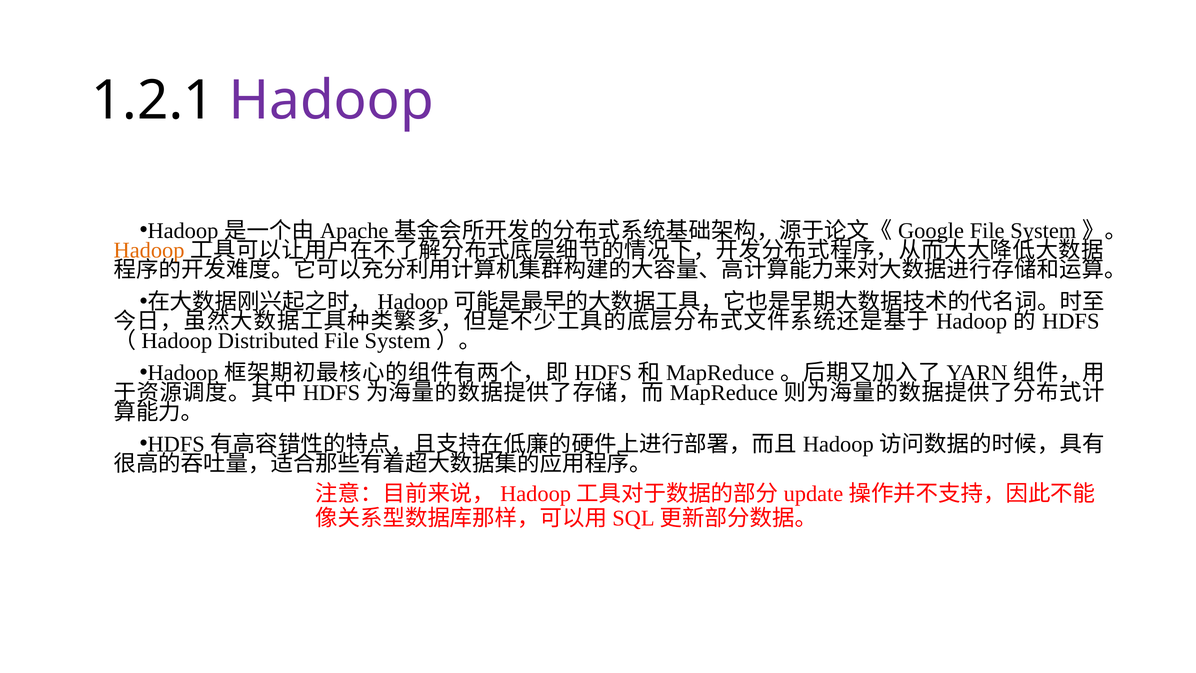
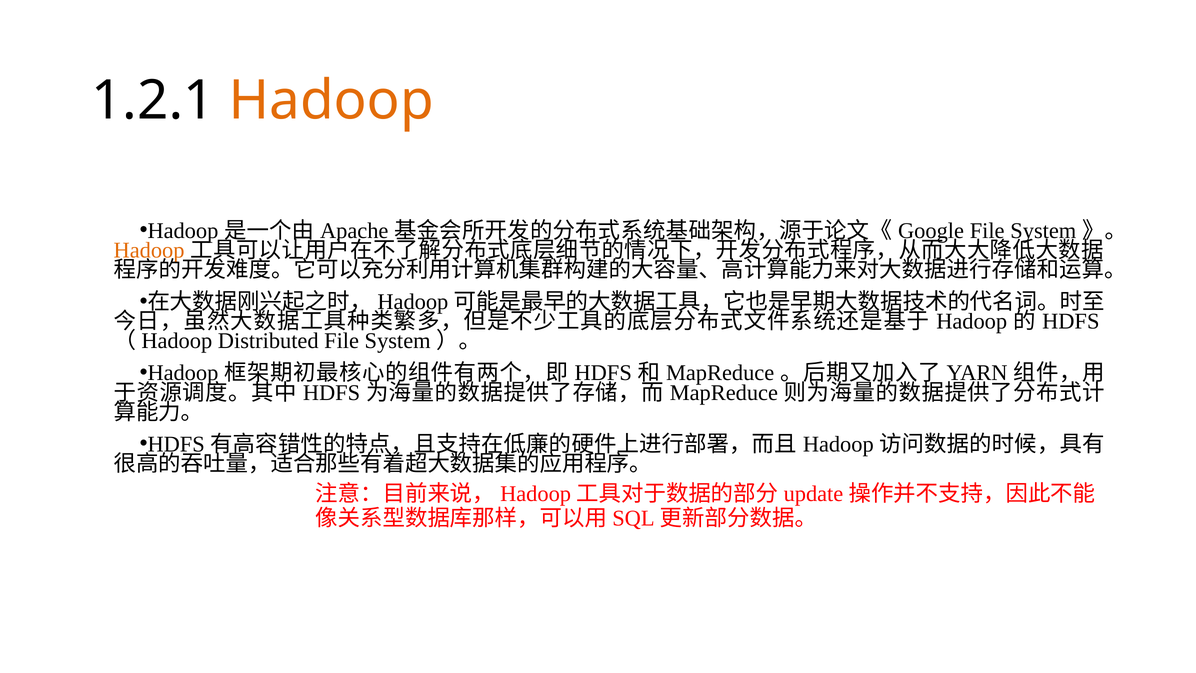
Hadoop colour: purple -> orange (331, 100)
